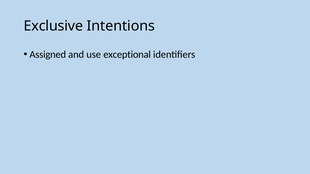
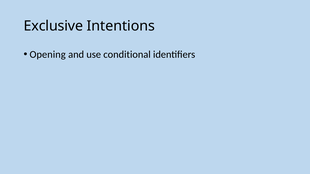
Assigned: Assigned -> Opening (48, 55)
exceptional: exceptional -> conditional (127, 55)
